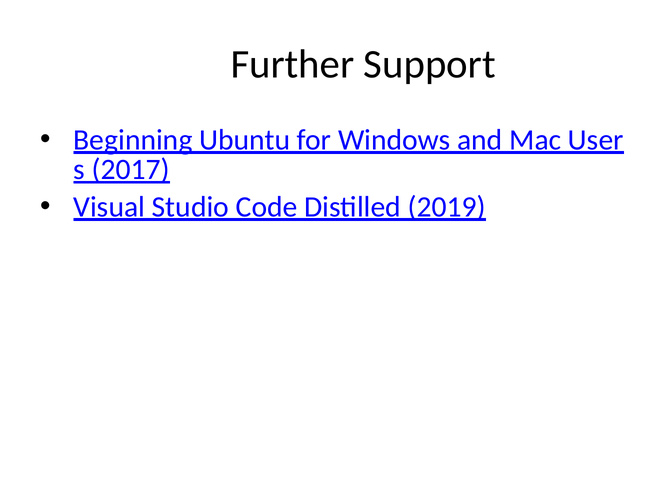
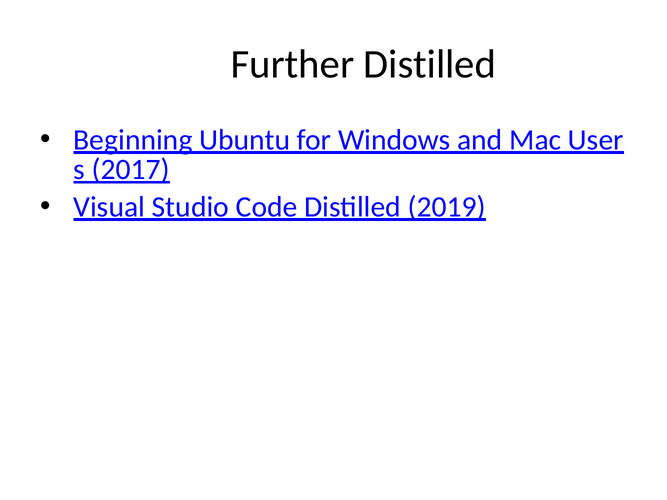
Support: Support -> Distilled (430, 65)
